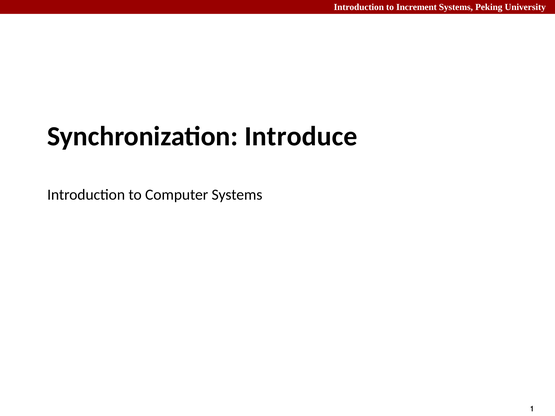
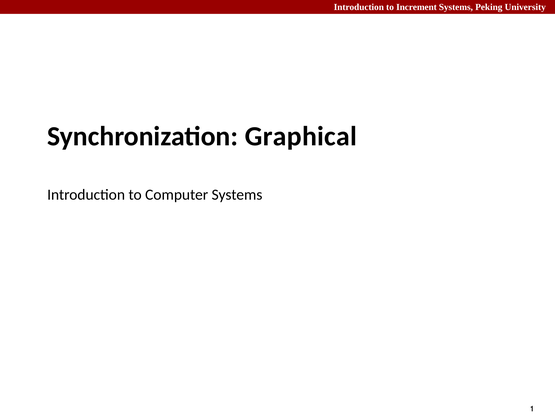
Introduce: Introduce -> Graphical (301, 137)
